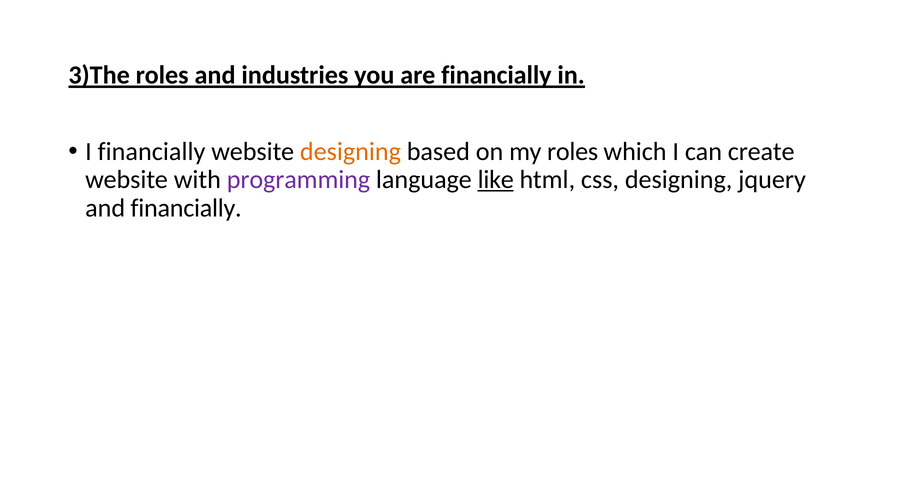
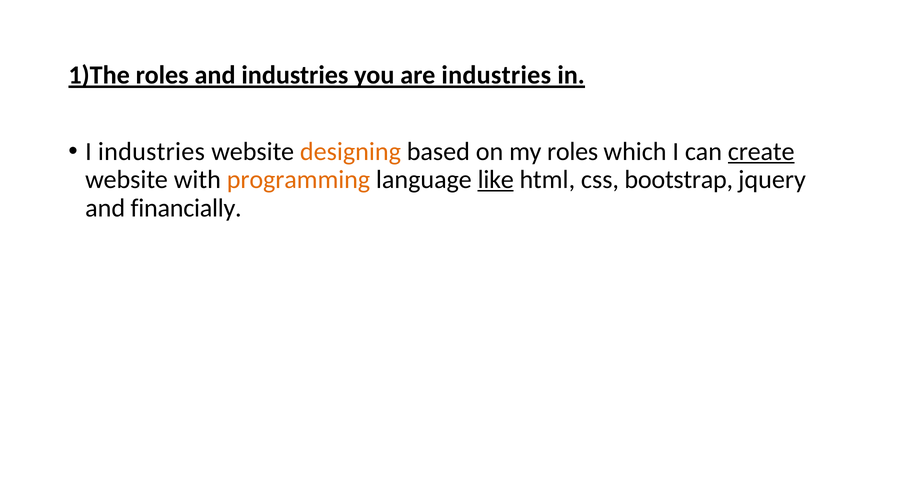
3)The: 3)The -> 1)The (99, 75)
are financially: financially -> industries (496, 75)
I financially: financially -> industries (151, 152)
create underline: none -> present (761, 152)
programming colour: purple -> orange (298, 180)
css designing: designing -> bootstrap (679, 180)
